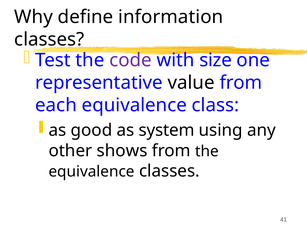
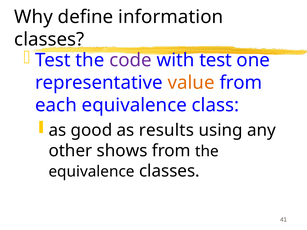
with size: size -> test (216, 60)
value colour: black -> orange (191, 83)
system: system -> results (166, 130)
